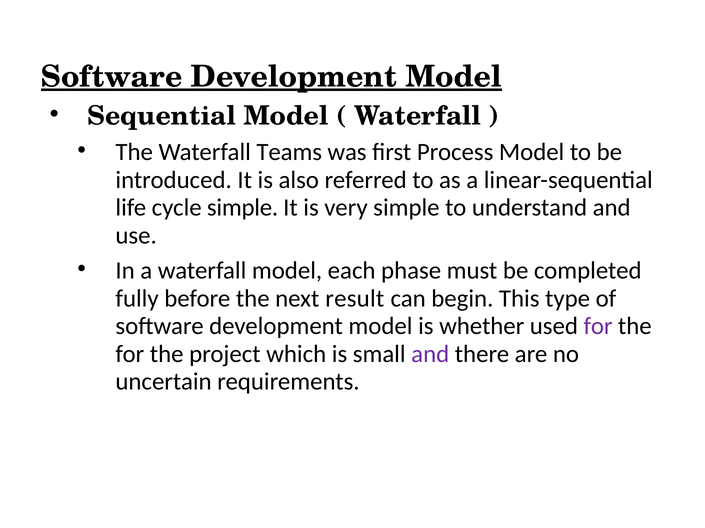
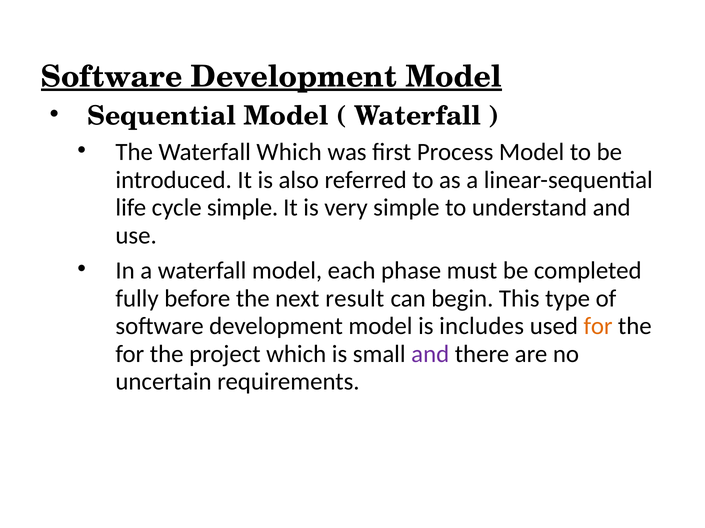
Waterfall Teams: Teams -> Which (289, 152)
whether: whether -> includes (482, 327)
for colour: purple -> orange (598, 327)
